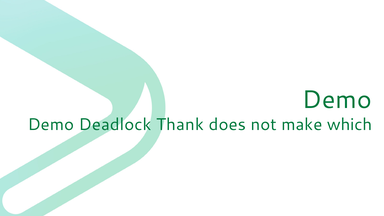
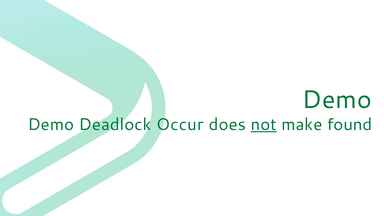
Thank: Thank -> Occur (180, 124)
not underline: none -> present (264, 124)
which: which -> found (350, 124)
